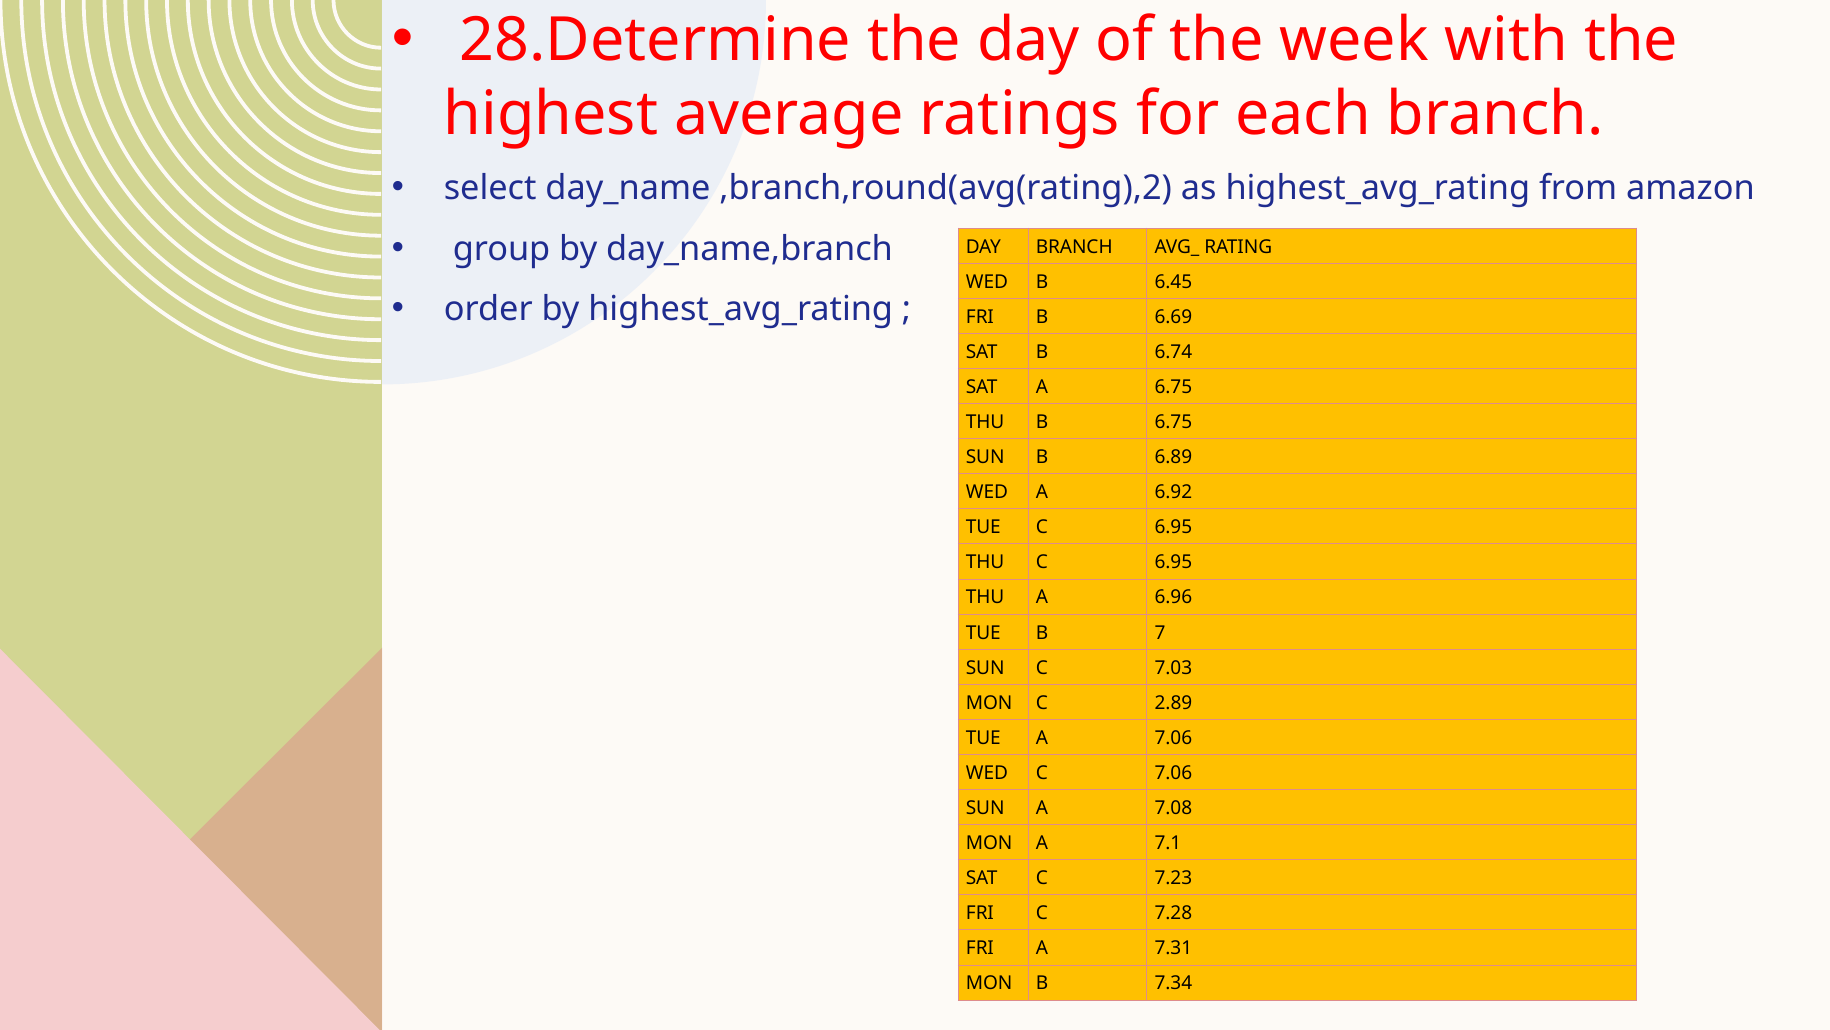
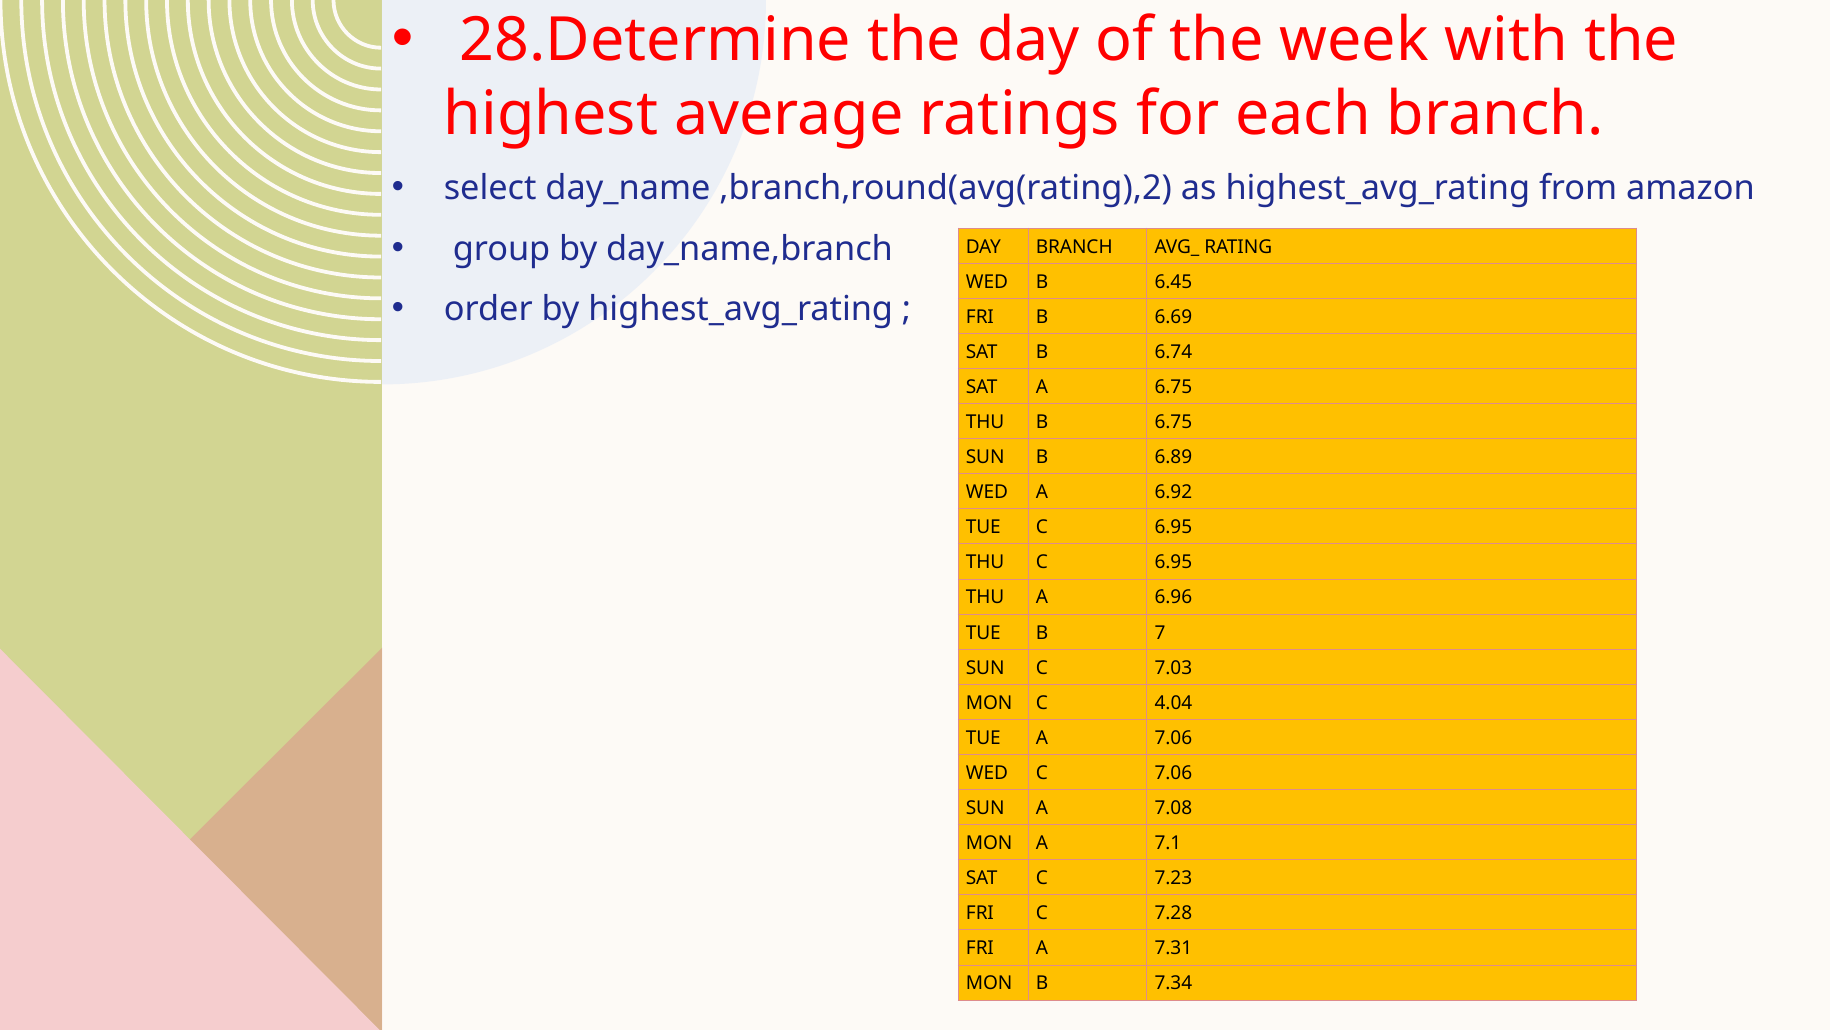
2.89: 2.89 -> 4.04 (1173, 702)
